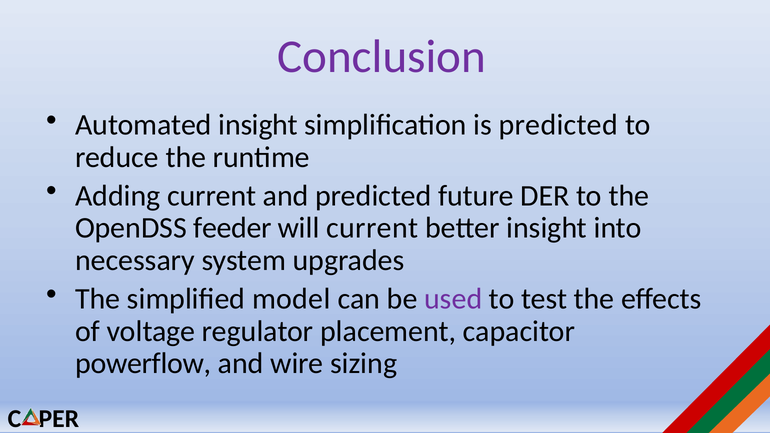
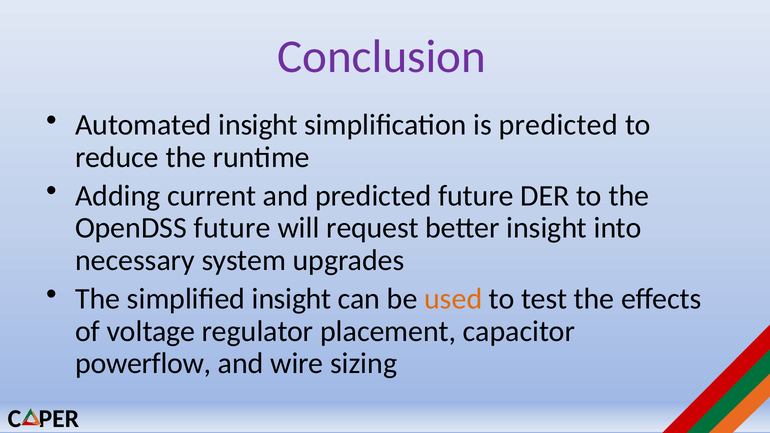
OpenDSS feeder: feeder -> future (232, 228)
will current: current -> request (372, 228)
simplified model: model -> insight (292, 299)
used colour: purple -> orange (453, 299)
